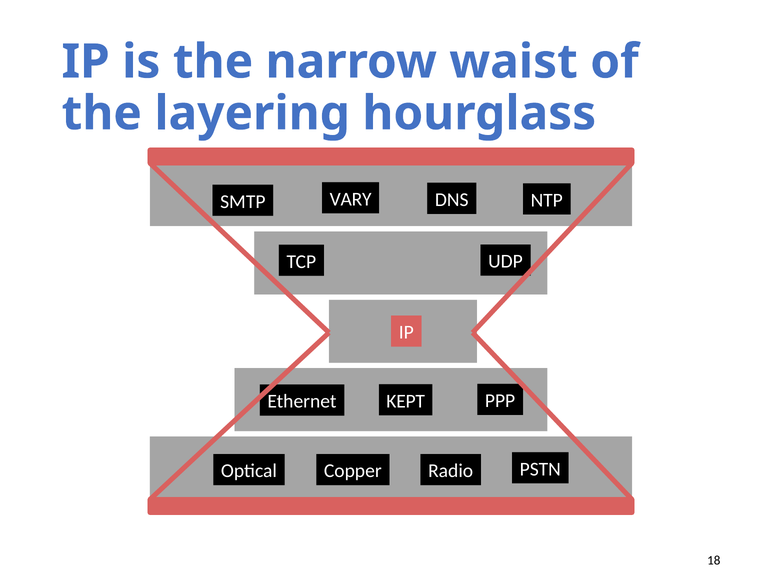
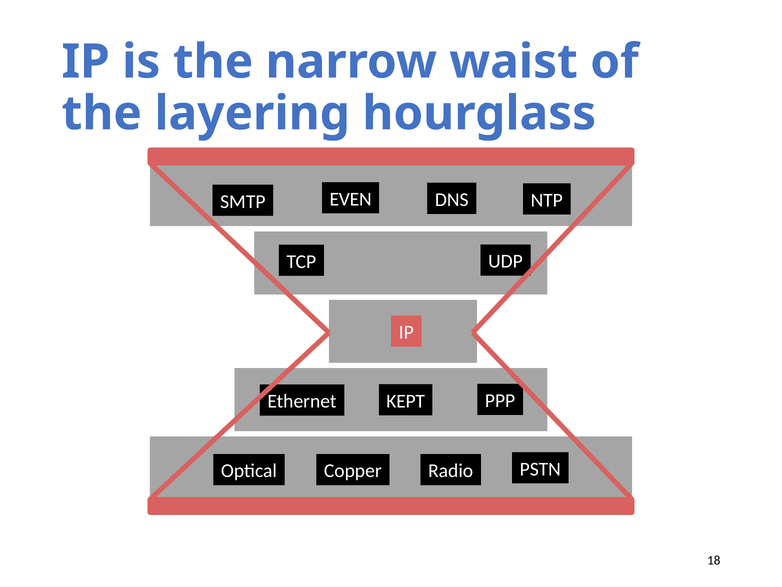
VARY: VARY -> EVEN (351, 199)
